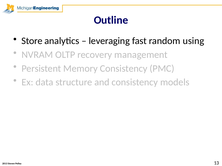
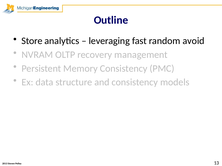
using: using -> avoid (194, 41)
